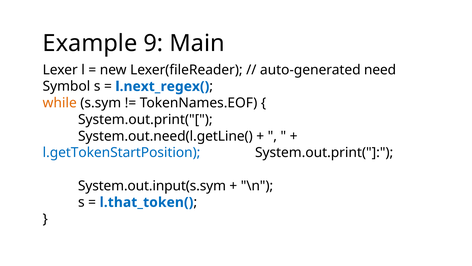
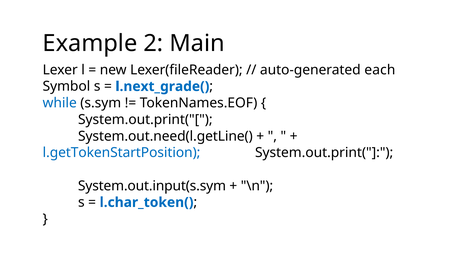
9: 9 -> 2 (153, 43)
need: need -> each (380, 70)
l.next_regex(: l.next_regex( -> l.next_grade( (162, 86)
while colour: orange -> blue (60, 103)
l.that_token(: l.that_token( -> l.char_token( (147, 202)
